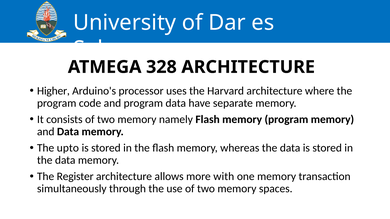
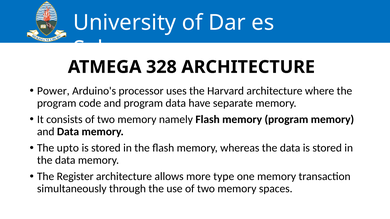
Higher: Higher -> Power (53, 91)
with: with -> type (224, 177)
